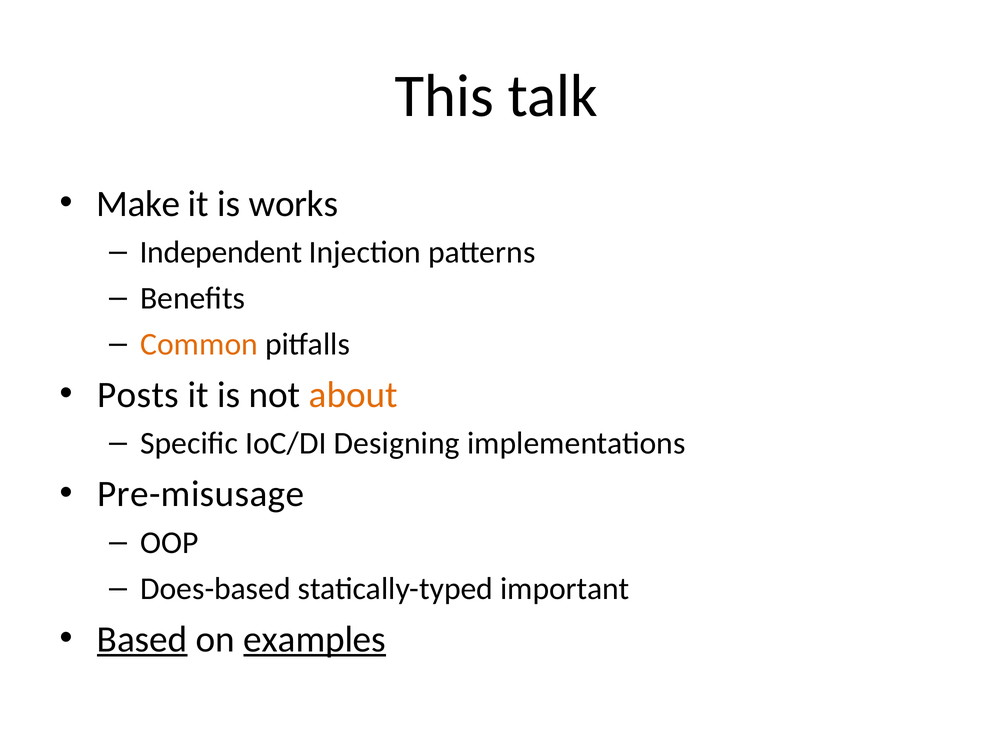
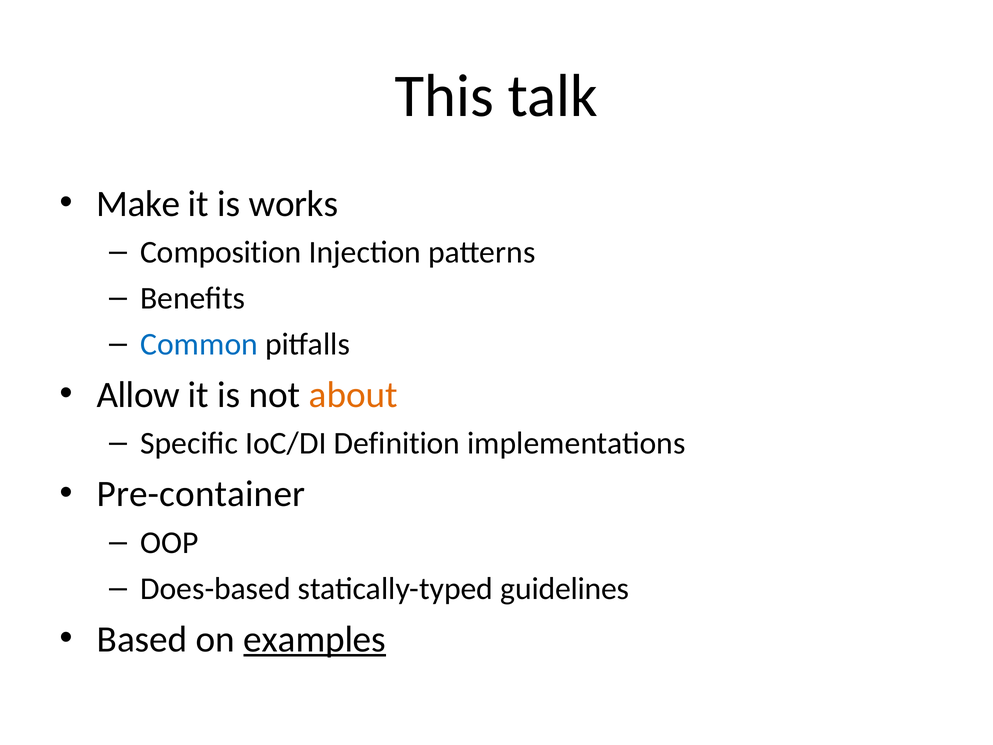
Independent: Independent -> Composition (221, 252)
Common colour: orange -> blue (199, 344)
Posts: Posts -> Allow (138, 395)
Designing: Designing -> Definition (397, 443)
Pre-misusage: Pre-misusage -> Pre-container (201, 494)
important: important -> guidelines (565, 588)
Based underline: present -> none (142, 639)
